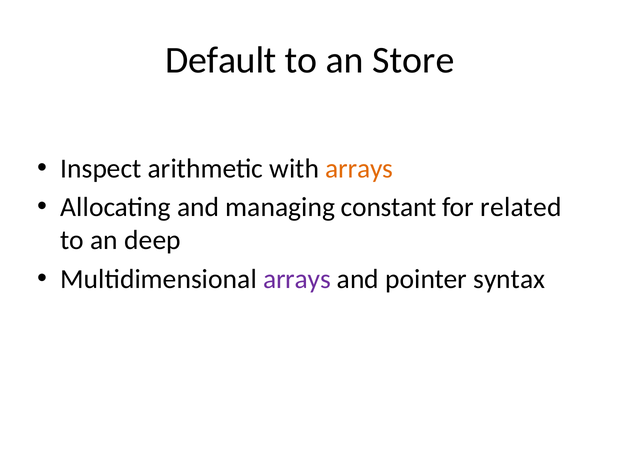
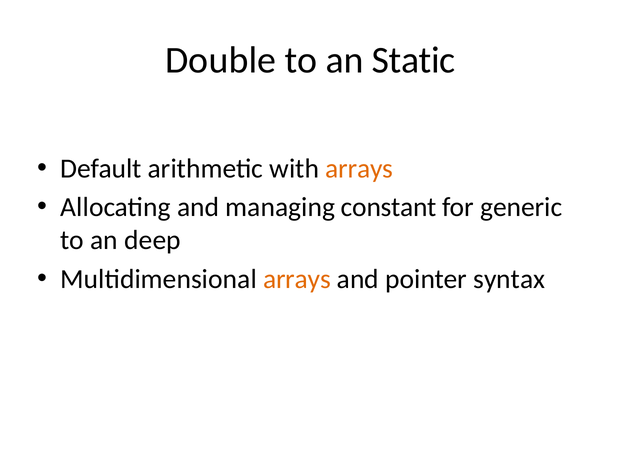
Default: Default -> Double (221, 60)
Store: Store -> Static (414, 60)
Inspect: Inspect -> Default (101, 169)
related: related -> generic (521, 207)
arrays colour: purple -> orange (297, 279)
